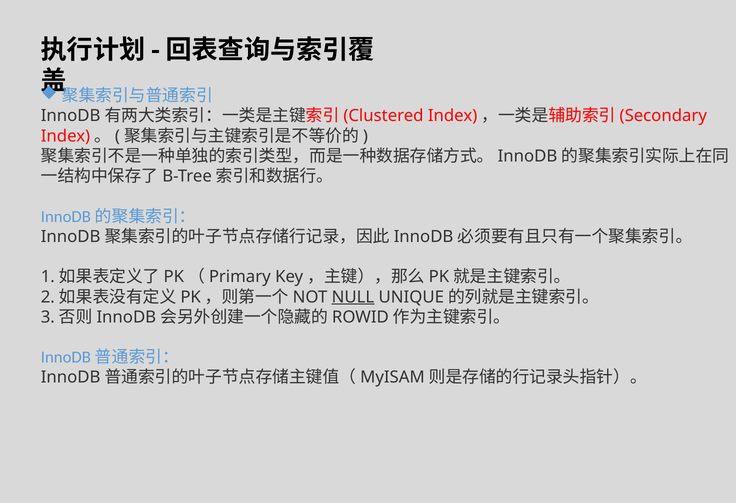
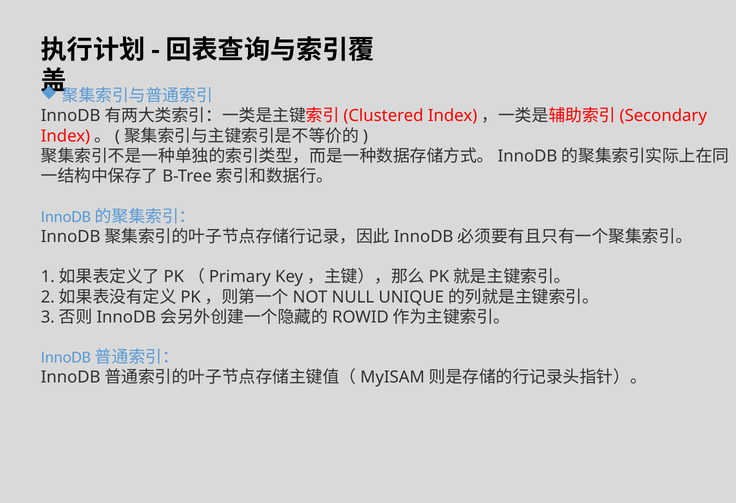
NULL underline: present -> none (353, 297)
